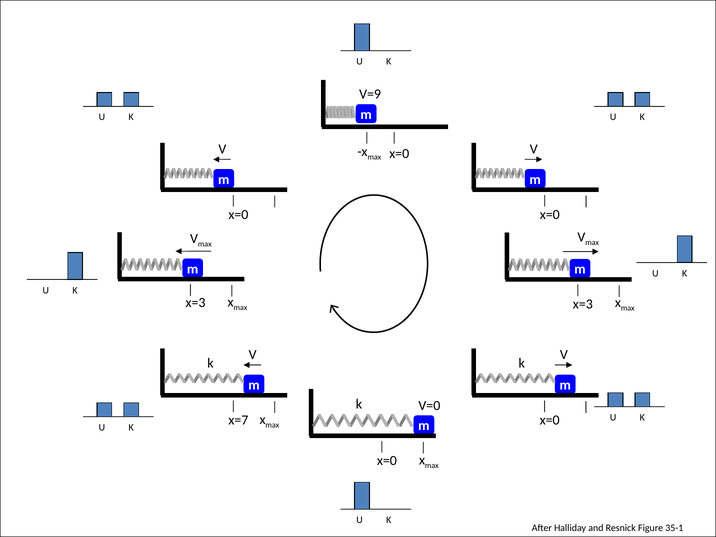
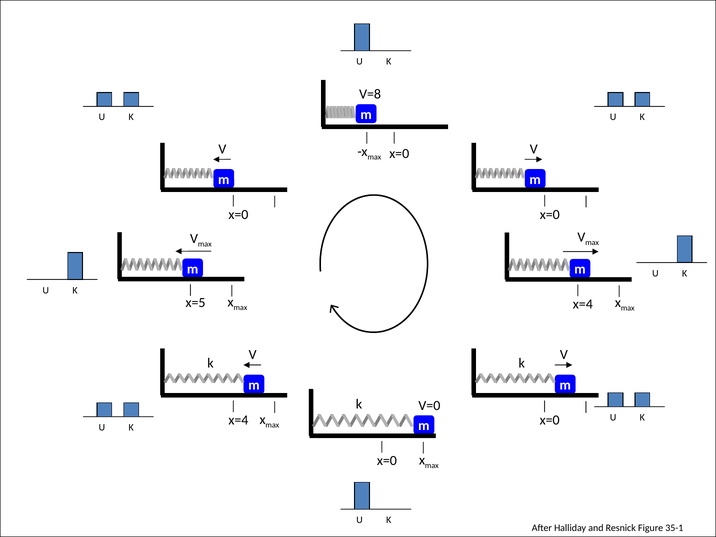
V=9: V=9 -> V=8 (370, 94)
x=3: x=3 -> x=5 (195, 303)
x=3: x=3 -> x=4 (583, 304)
x=7: x=7 -> x=4 (238, 420)
